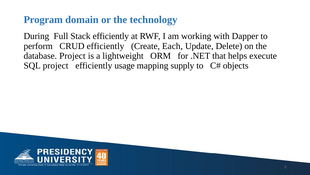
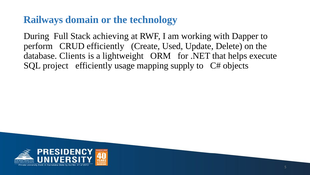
Program: Program -> Railways (43, 20)
Stack efficiently: efficiently -> achieving (111, 36)
Each: Each -> Used (173, 46)
database Project: Project -> Clients (72, 56)
